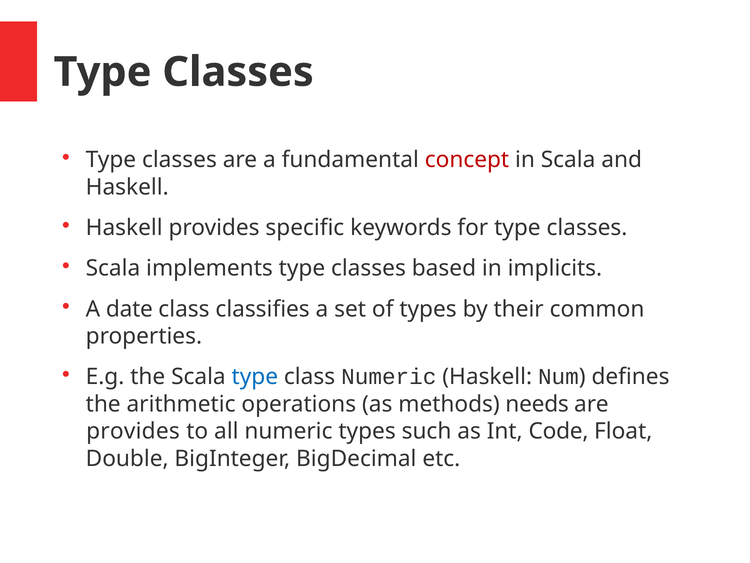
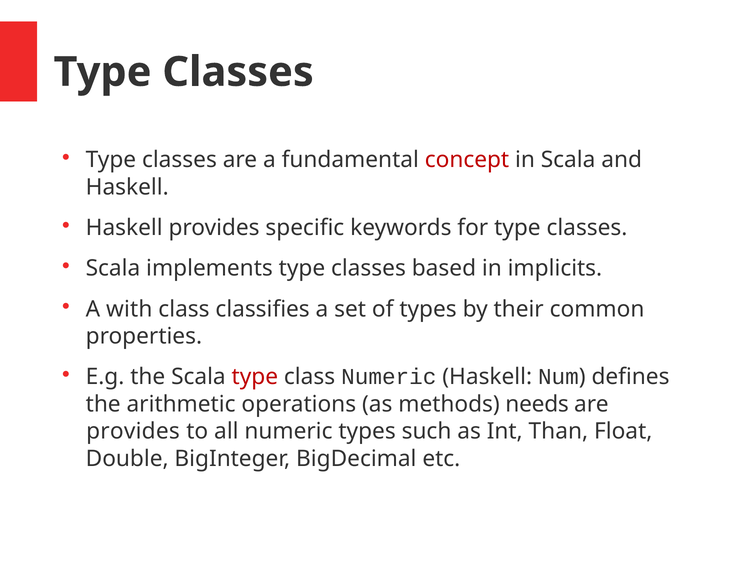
date: date -> with (129, 309)
type colour: blue -> red (255, 377)
Code: Code -> Than (558, 431)
